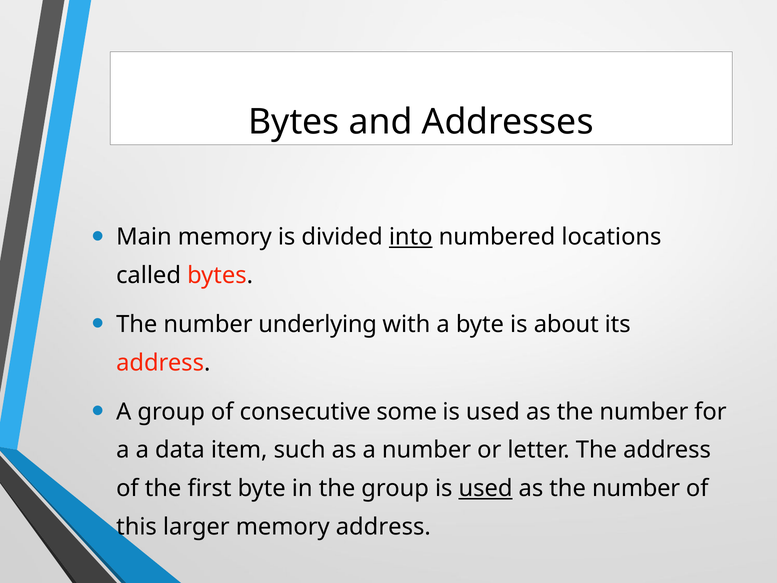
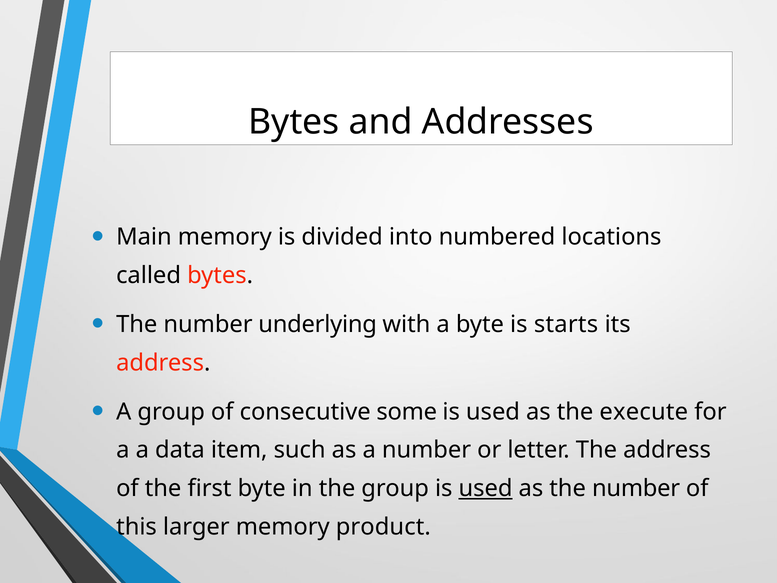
into underline: present -> none (411, 237)
about: about -> starts (566, 324)
number: number -> execute (644, 412)
memory address: address -> product (383, 527)
